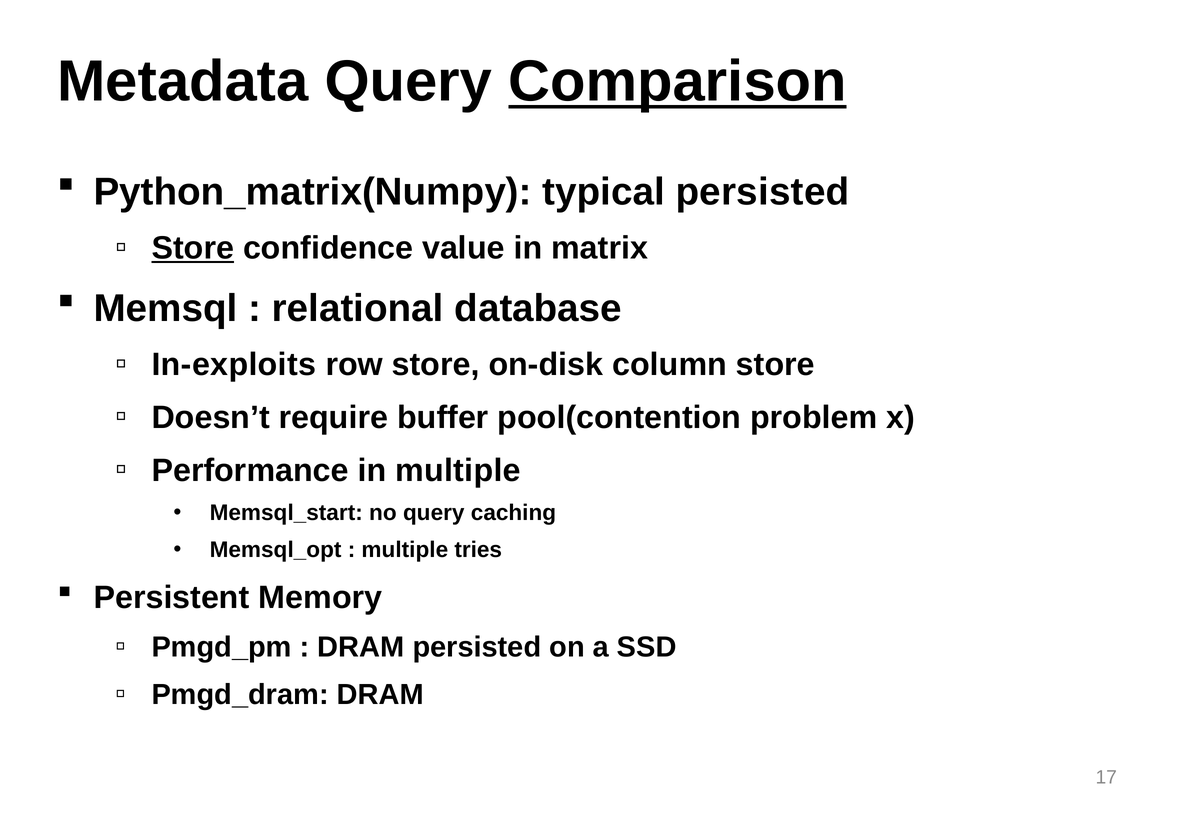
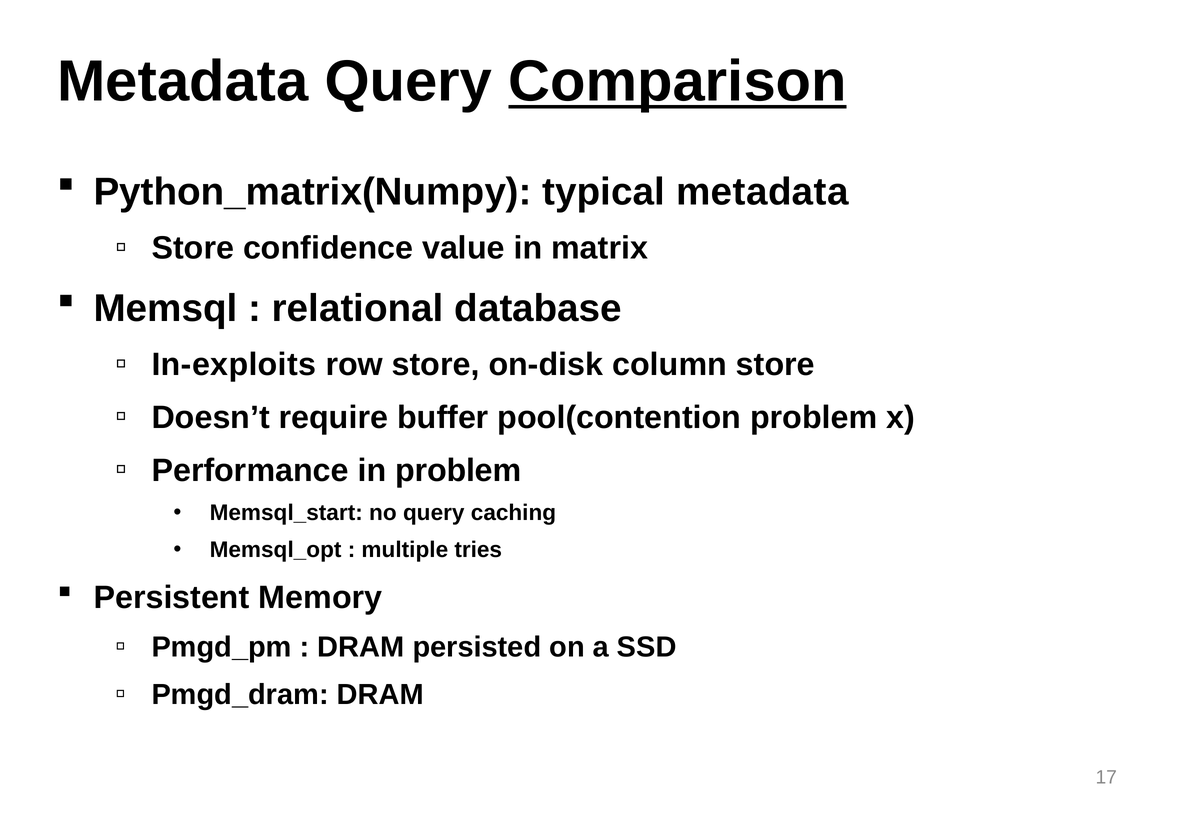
typical persisted: persisted -> metadata (762, 192)
Store underline: present -> none (193, 248)
in multiple: multiple -> problem (458, 470)
